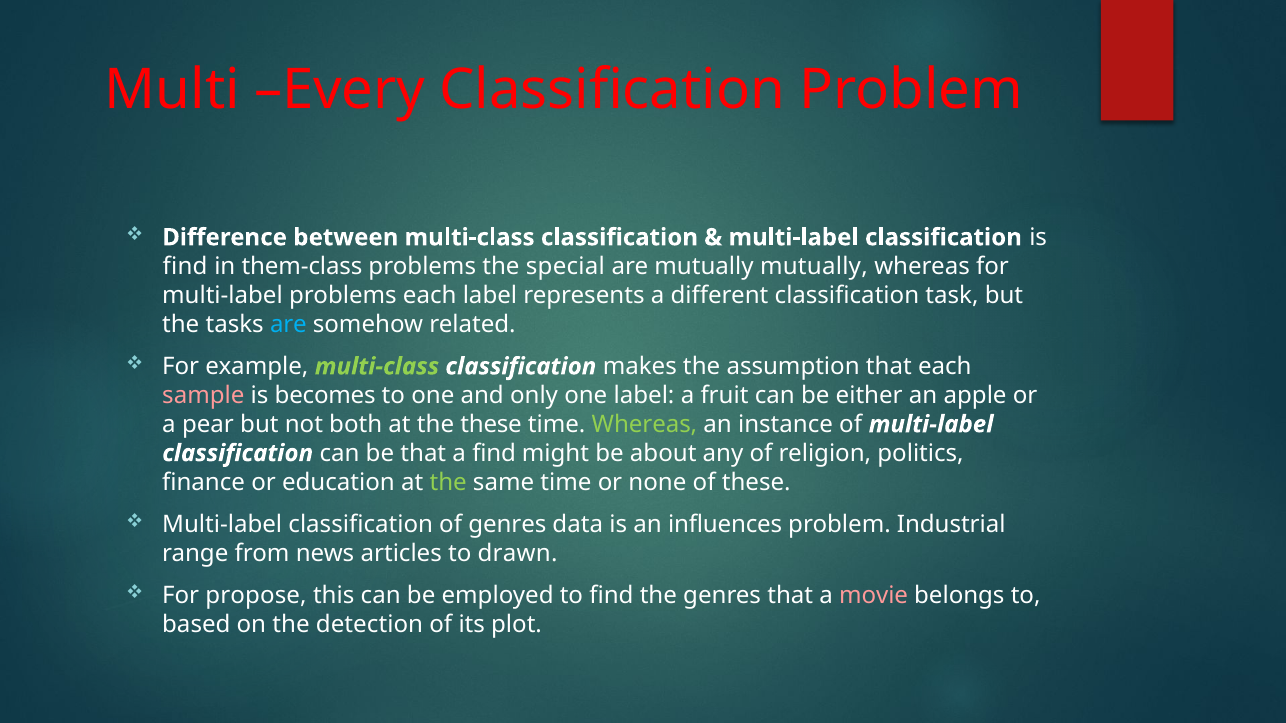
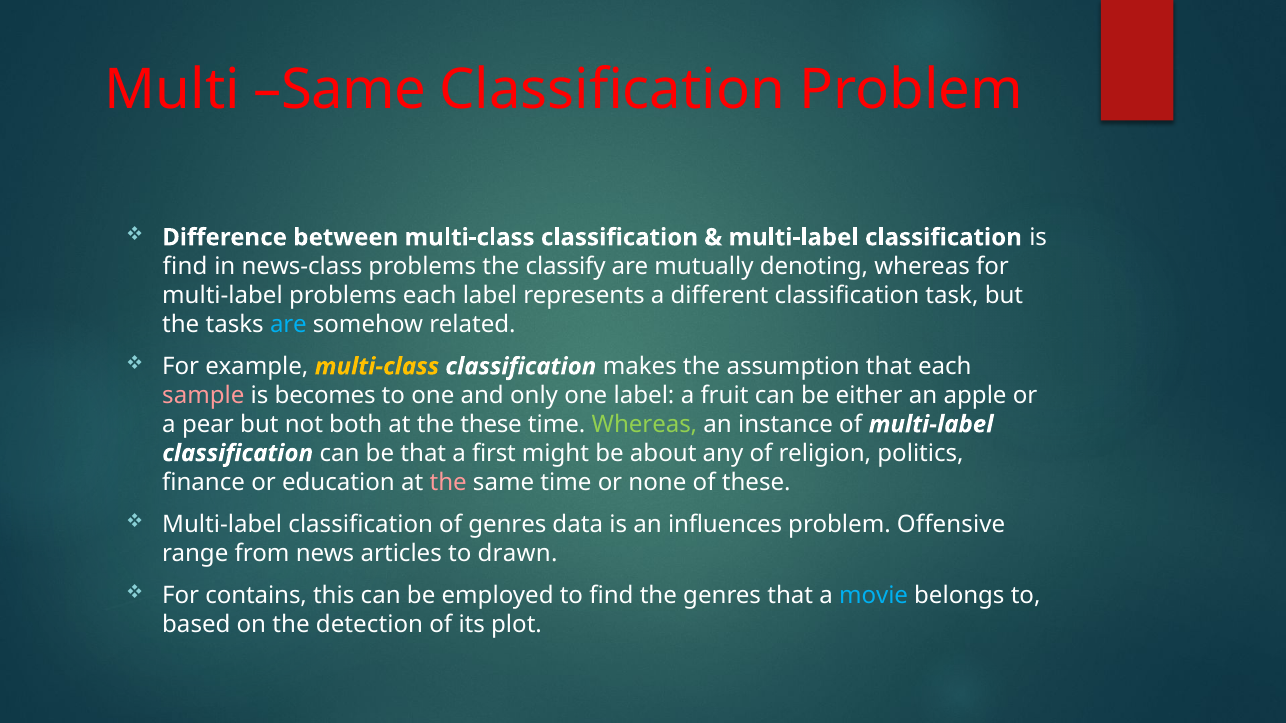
Multi Every: Every -> Same (340, 90)
them-class: them-class -> news-class (302, 266)
special: special -> classify (566, 266)
mutually mutually: mutually -> denoting (814, 266)
multi-class colour: light green -> yellow (377, 367)
a find: find -> first (494, 453)
the colour: light green -> pink (448, 482)
Industrial: Industrial -> Offensive (951, 525)
propose: propose -> contains (256, 596)
movie colour: pink -> light blue (874, 596)
